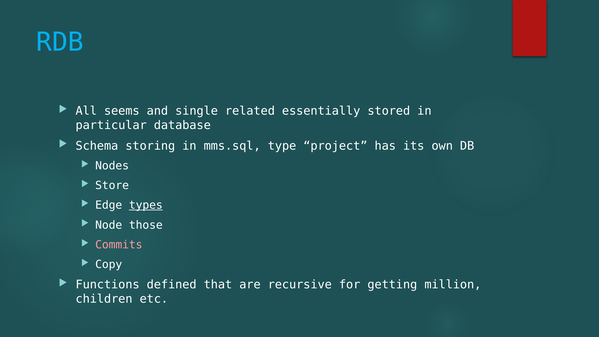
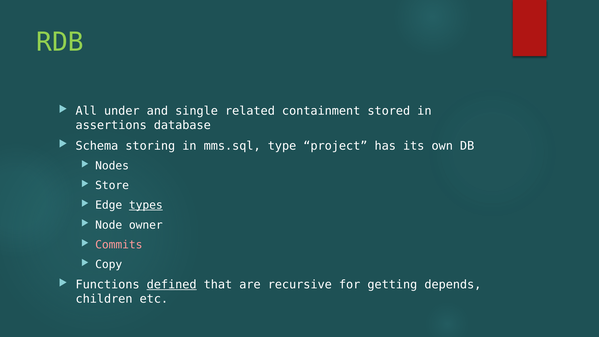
RDB colour: light blue -> light green (60, 42)
seems: seems -> under (122, 111)
essentially: essentially -> containment (321, 111)
particular: particular -> assertions (111, 125)
those: those -> owner (146, 225)
defined underline: none -> present (172, 285)
million: million -> depends (453, 285)
